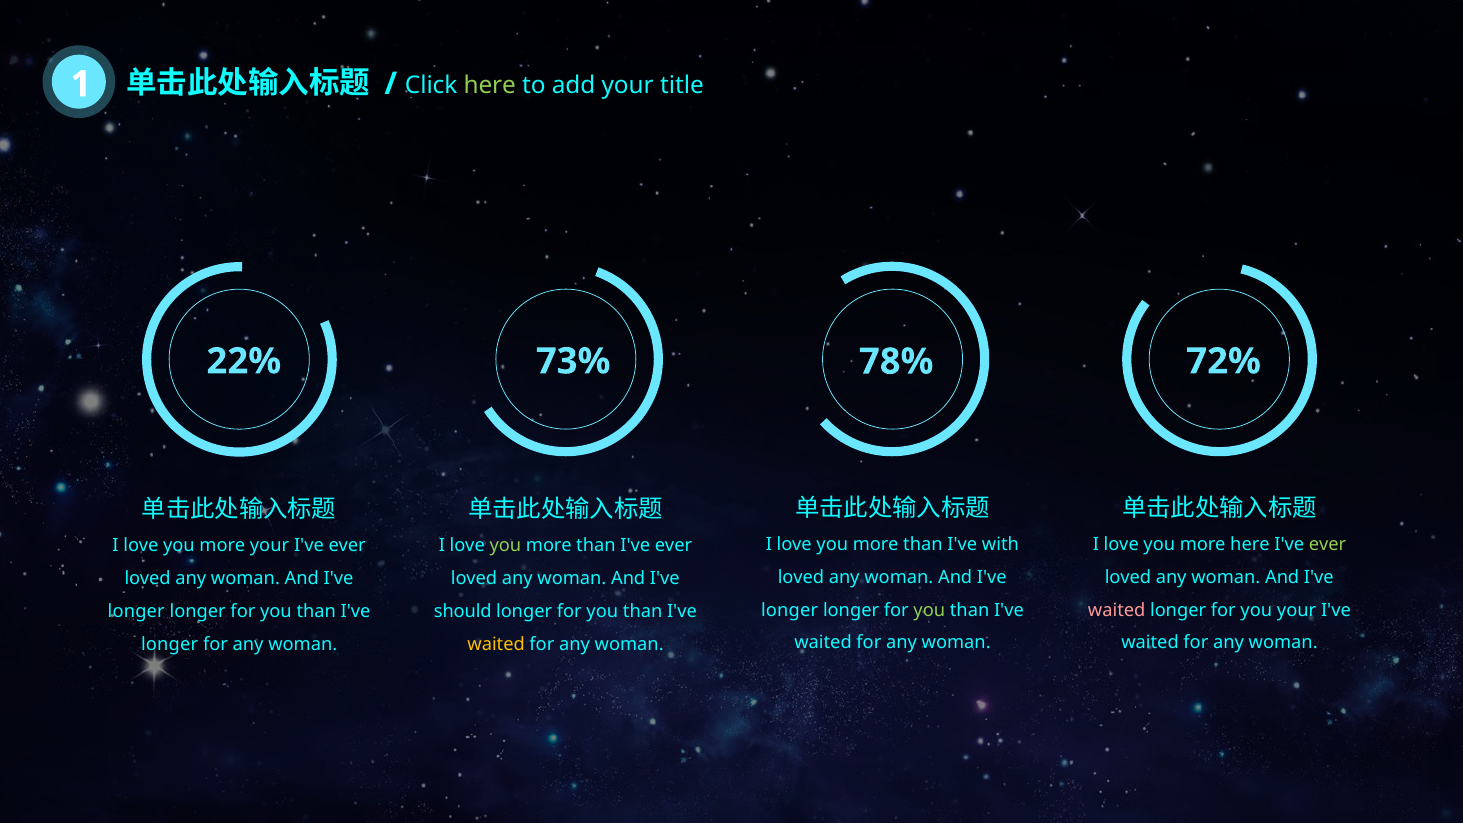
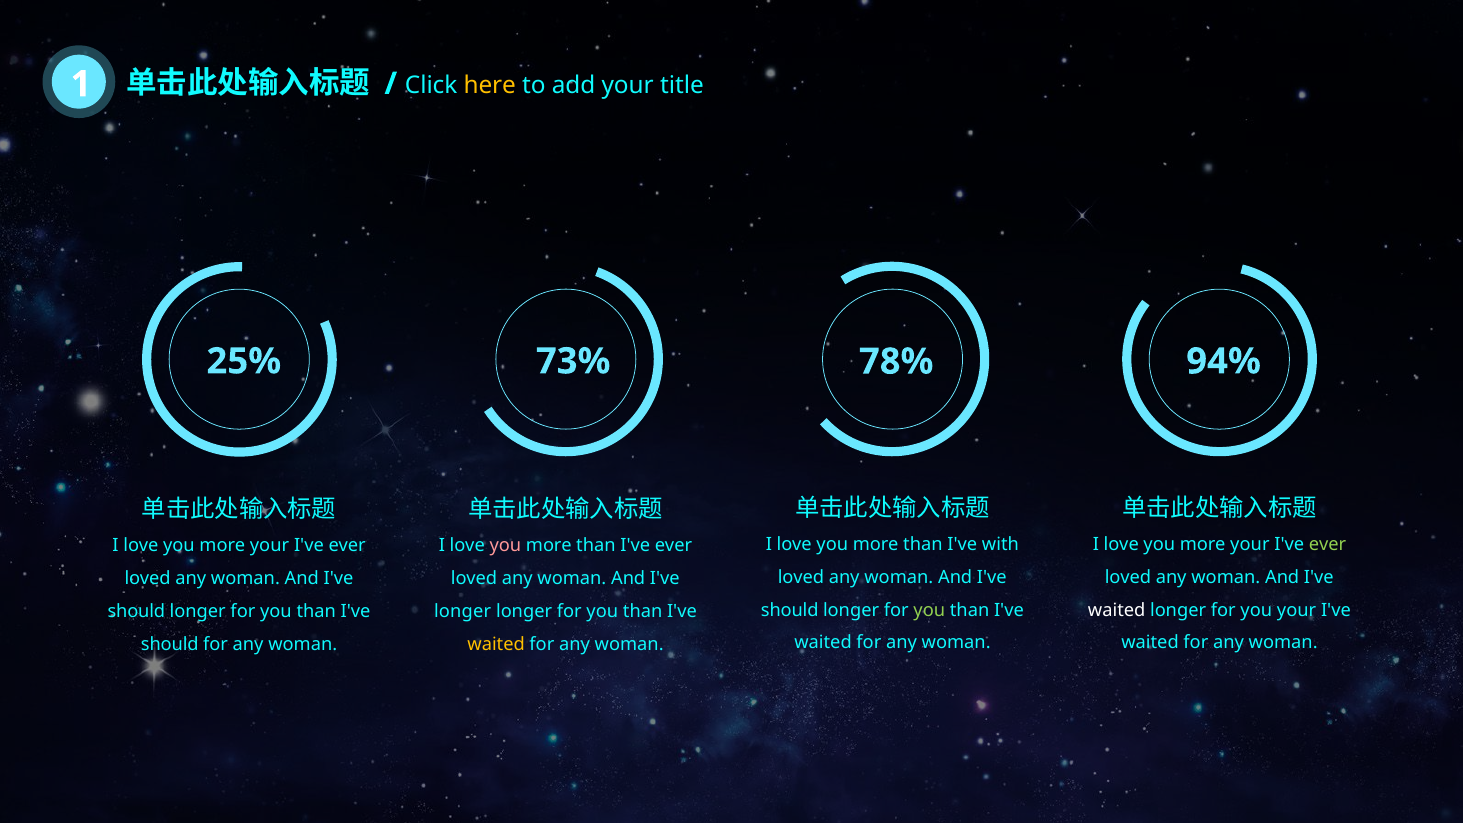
here colour: light green -> yellow (490, 86)
22%: 22% -> 25% (244, 361)
72%: 72% -> 94% (1224, 361)
here: here -> your (1250, 544)
you colour: light green -> pink (505, 546)
longer: longer -> should (790, 610)
waited colour: pink -> white (1117, 610)
should: should -> longer (463, 611)
longer: longer -> should (136, 611)
longer: longer -> should (170, 644)
